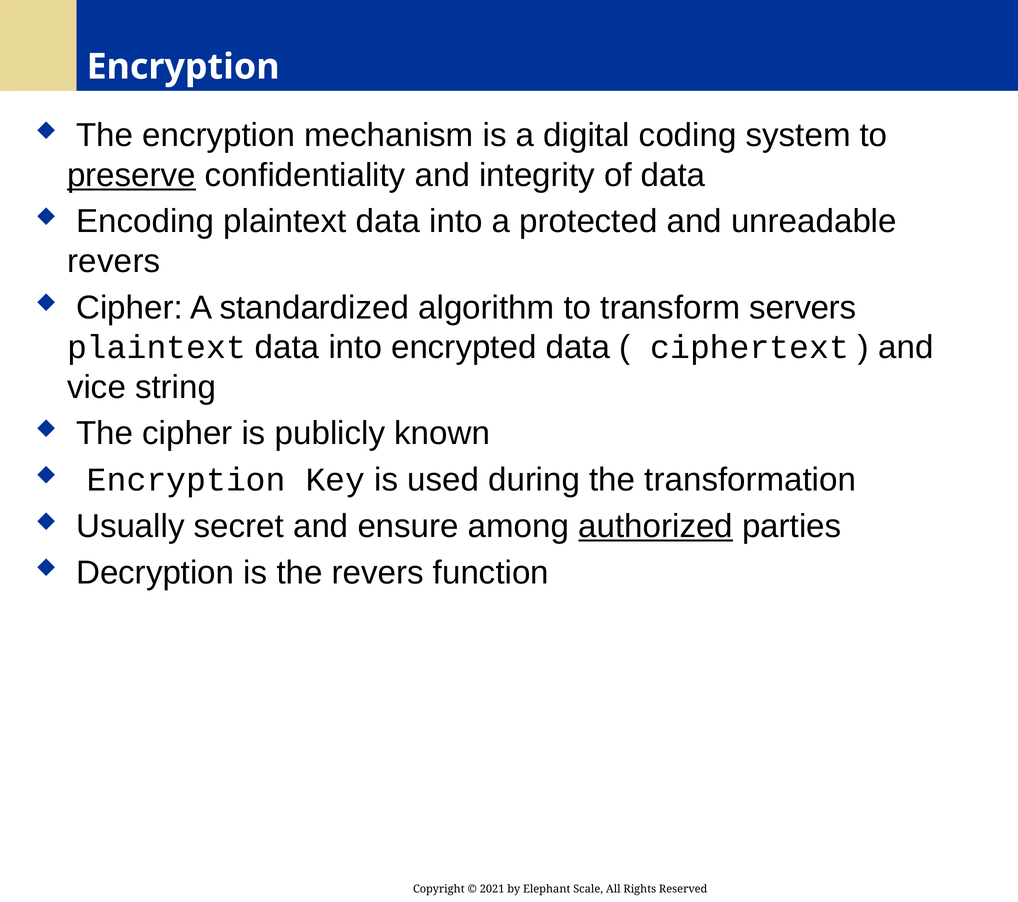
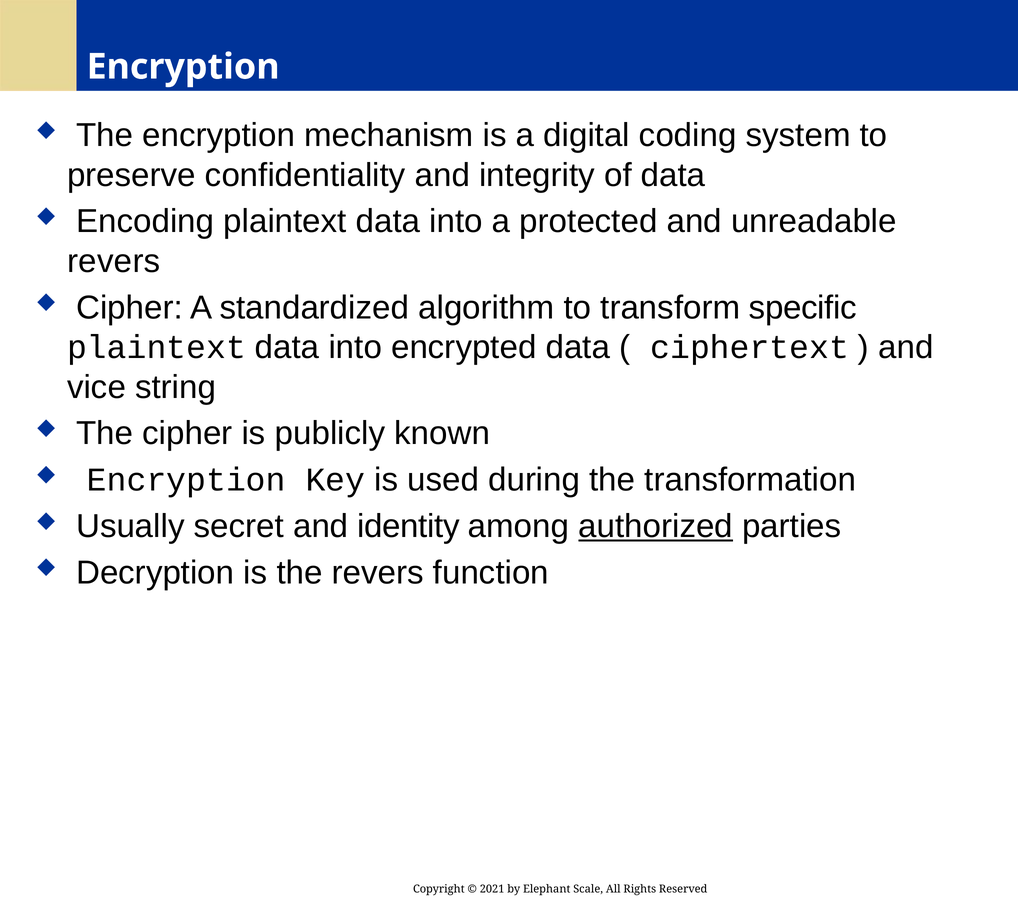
preserve underline: present -> none (131, 175)
servers: servers -> specific (803, 307)
ensure: ensure -> identity (408, 526)
